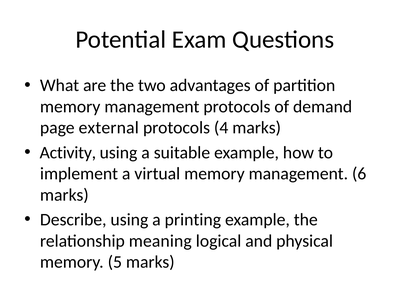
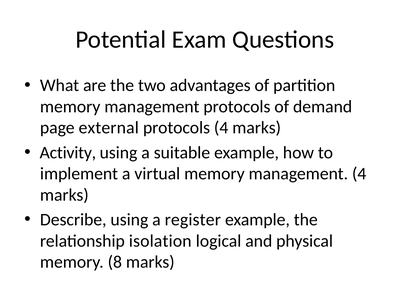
management 6: 6 -> 4 (359, 174)
printing: printing -> register (193, 220)
meaning: meaning -> isolation (160, 241)
5: 5 -> 8 (115, 262)
